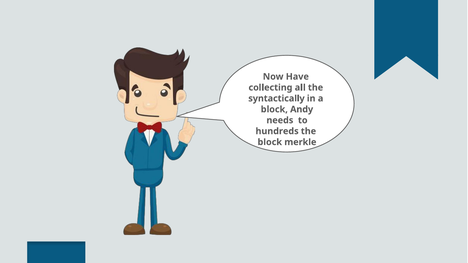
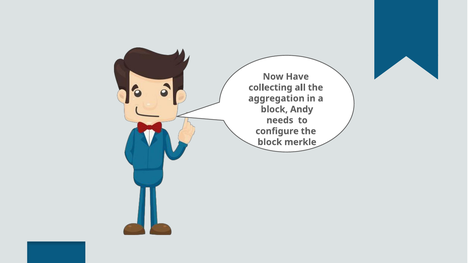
syntactically: syntactically -> aggregation (276, 99)
hundreds: hundreds -> configure (277, 131)
